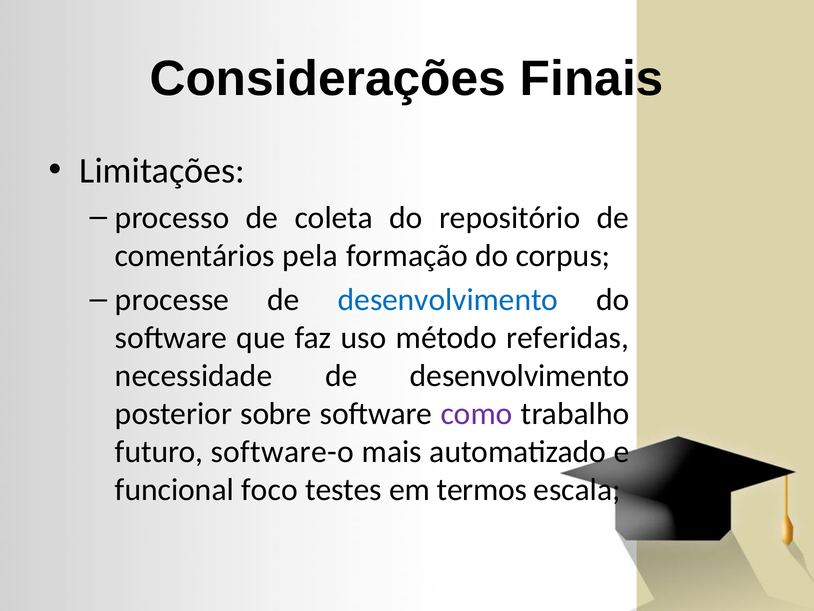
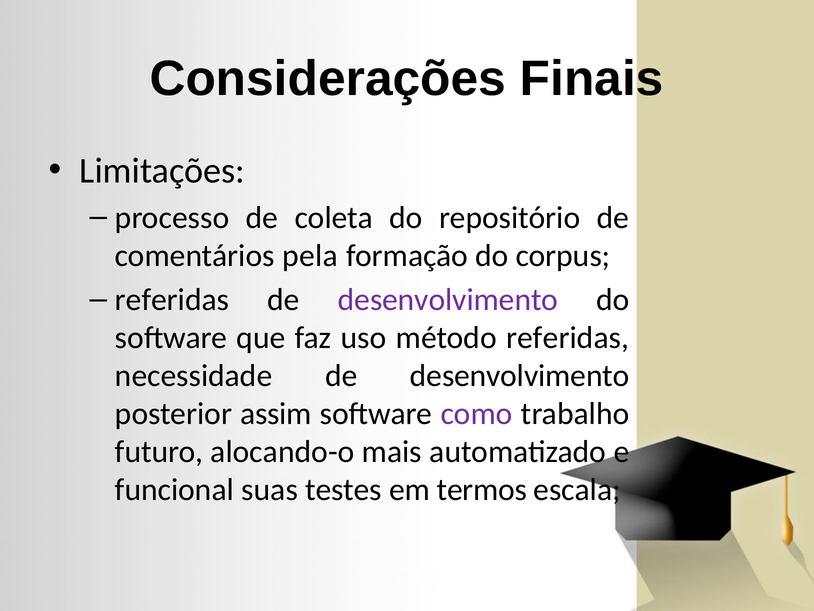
processe: processe -> referidas (172, 300)
desenvolvimento colour: blue -> purple (448, 300)
sobre: sobre -> assim (276, 413)
software-o: software-o -> alocando-o (282, 451)
foco: foco -> suas (270, 489)
